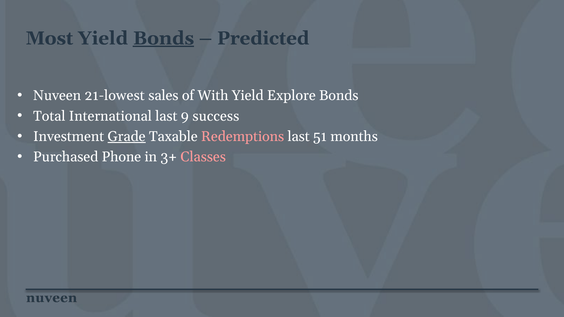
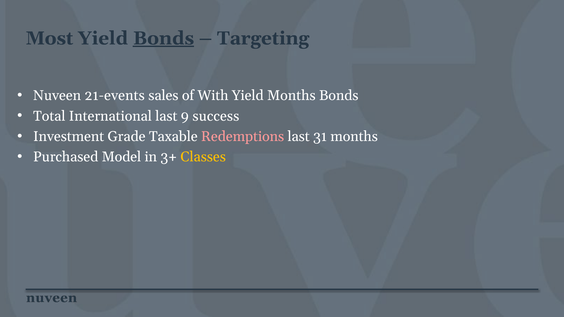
Predicted: Predicted -> Targeting (263, 38)
21-lowest: 21-lowest -> 21-events (115, 96)
Yield Explore: Explore -> Months (291, 96)
Grade underline: present -> none (127, 137)
51: 51 -> 31 (320, 137)
Phone: Phone -> Model (121, 157)
Classes colour: pink -> yellow (203, 157)
